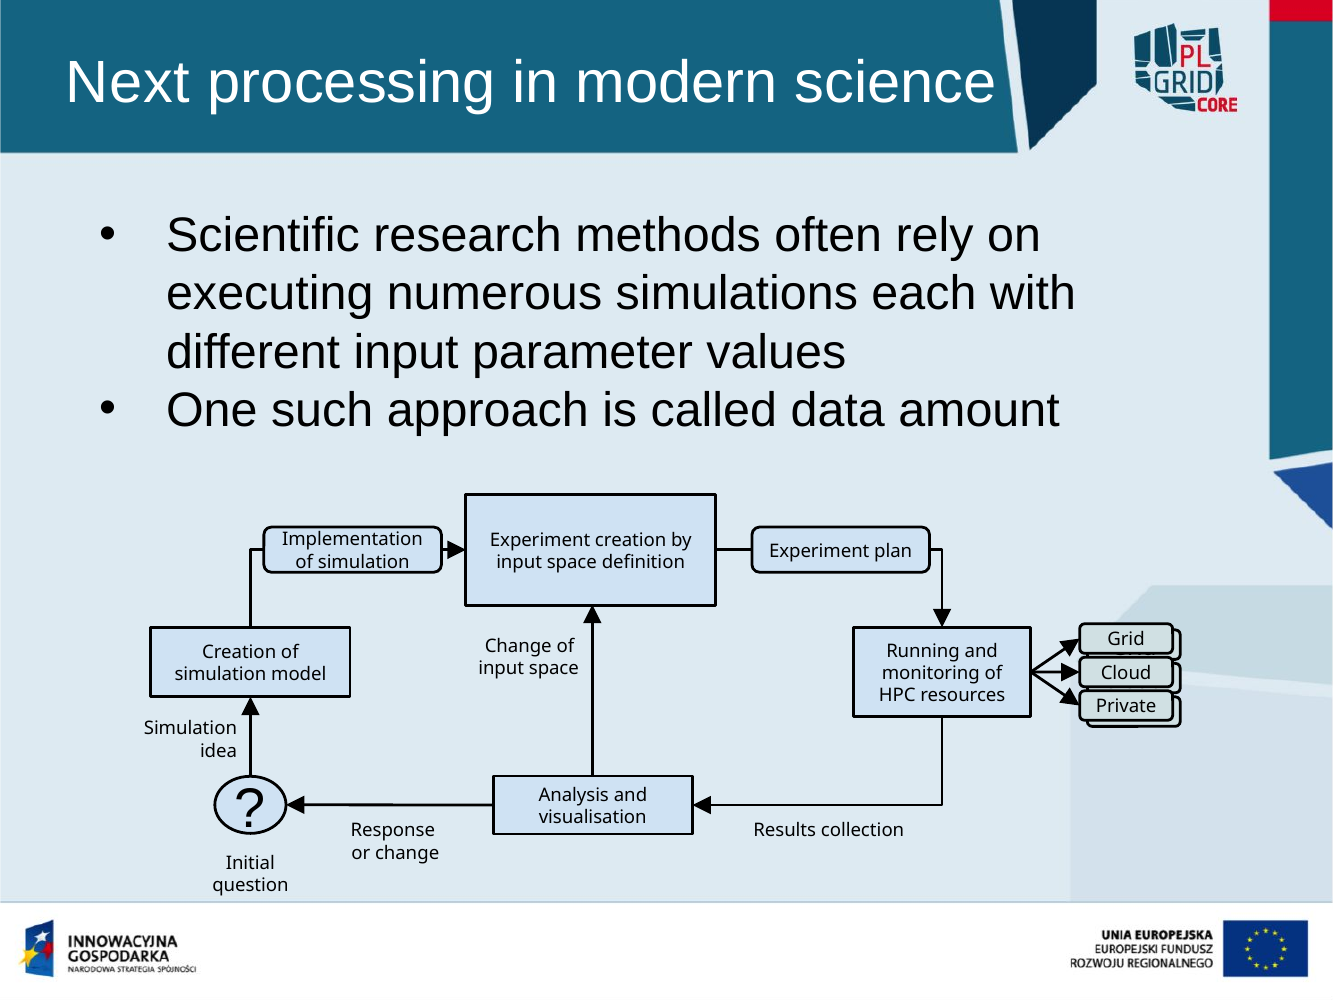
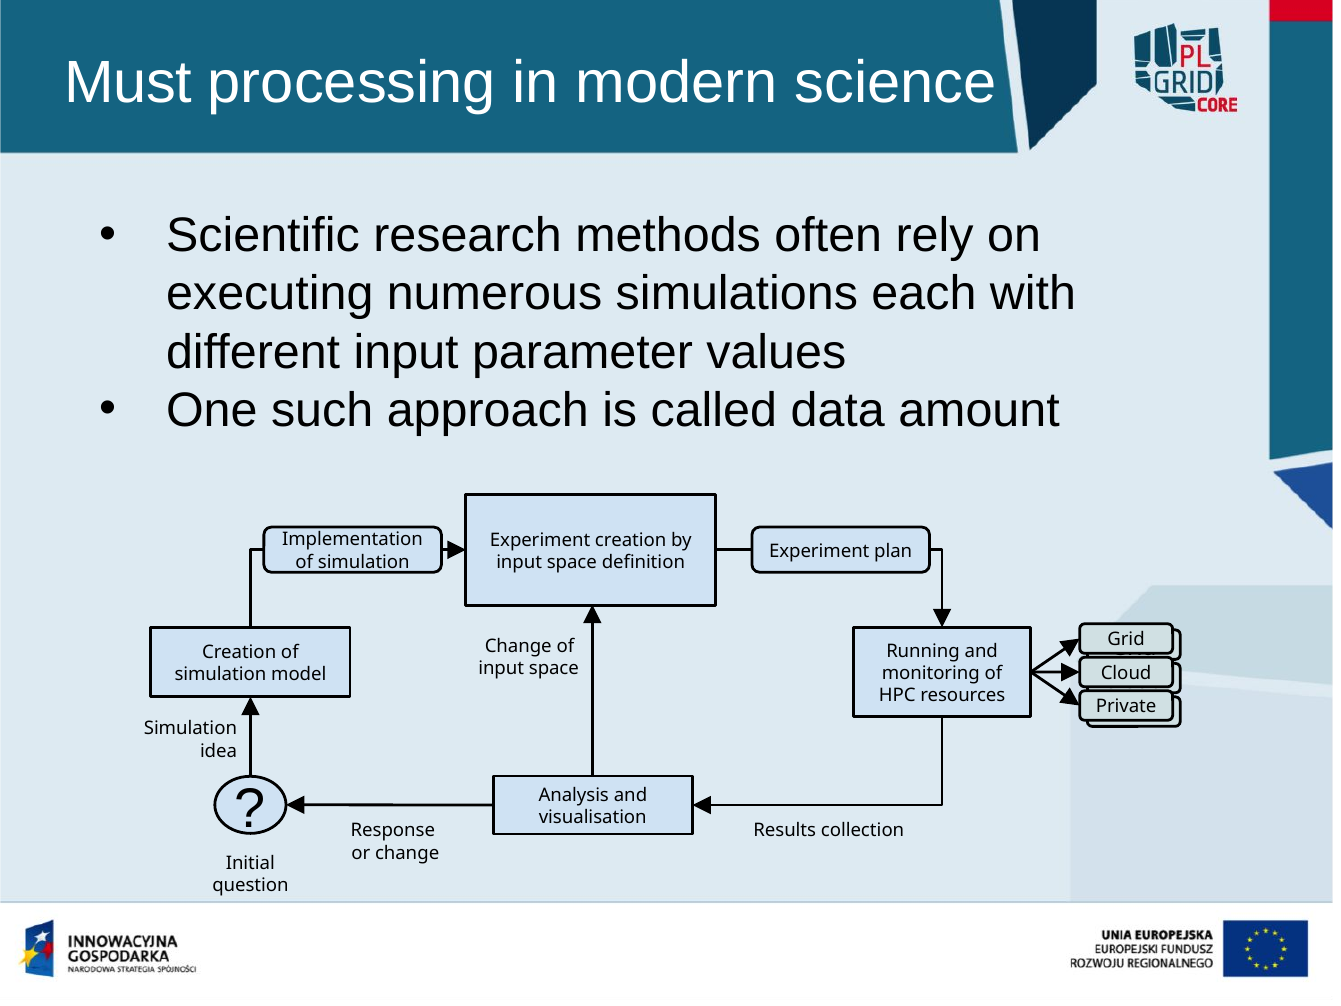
Next: Next -> Must (129, 83)
